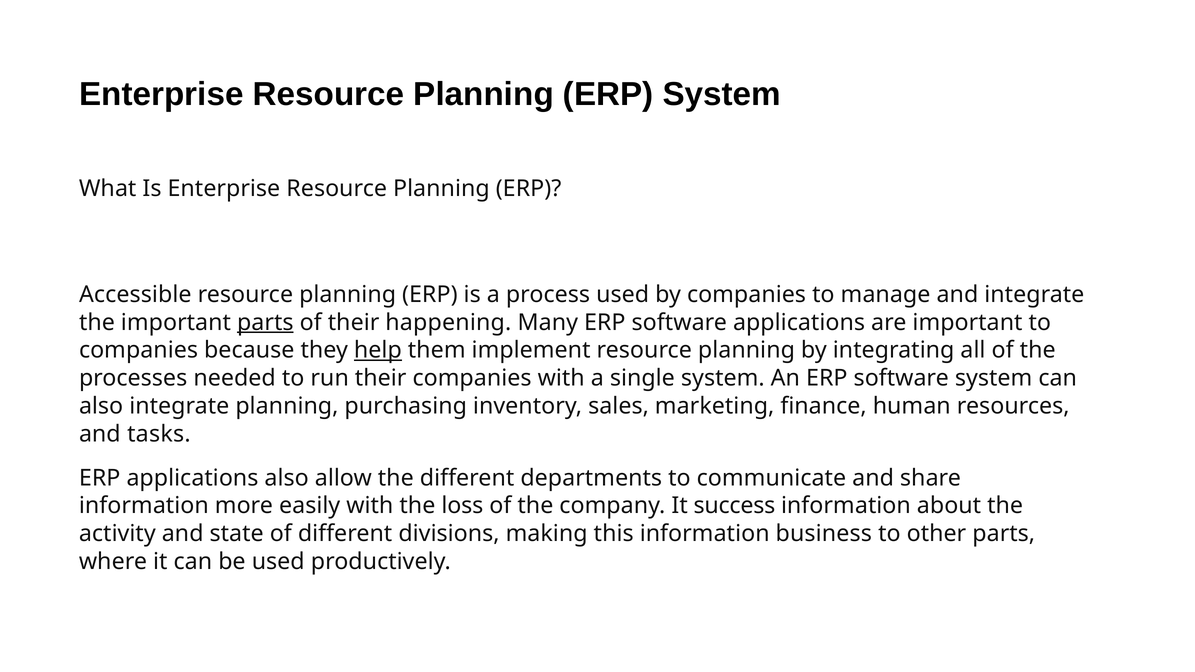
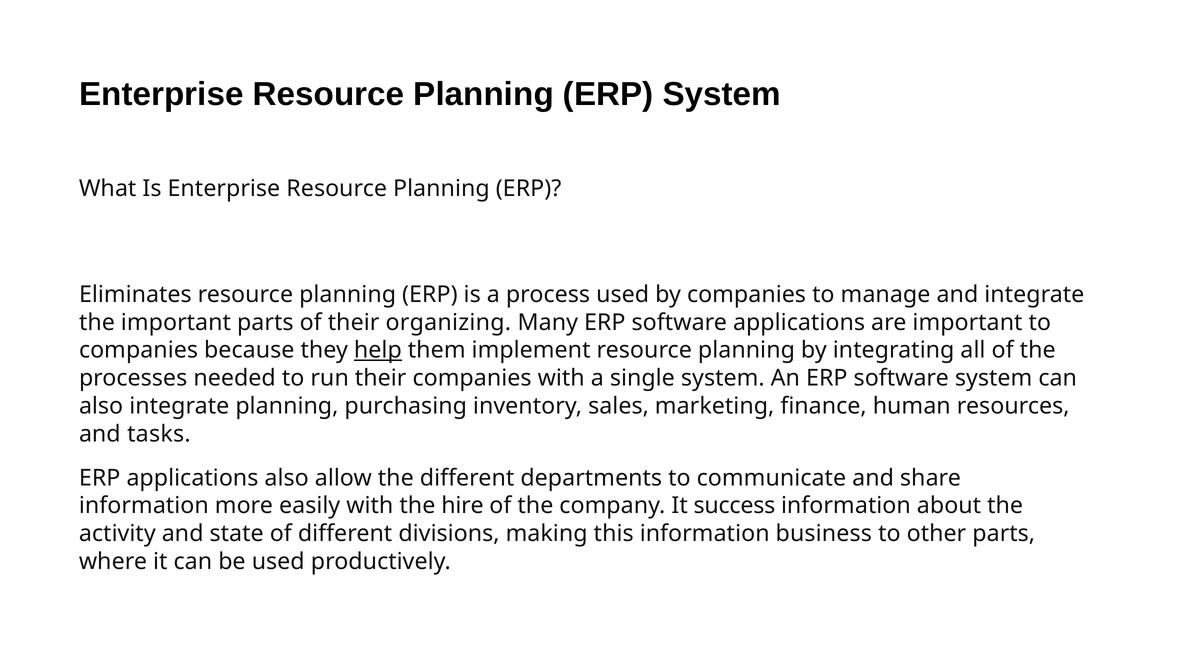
Accessible: Accessible -> Eliminates (135, 295)
parts underline: present -> none (265, 322)
happening: happening -> organizing (448, 322)
loss: loss -> hire (462, 506)
